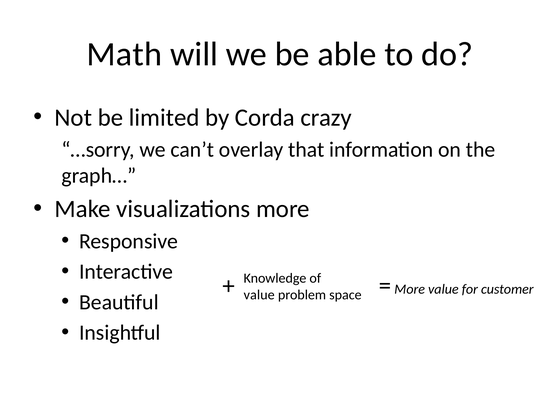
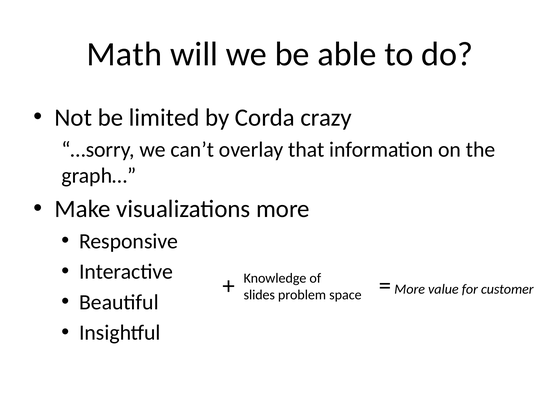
value: value -> slides (259, 295)
